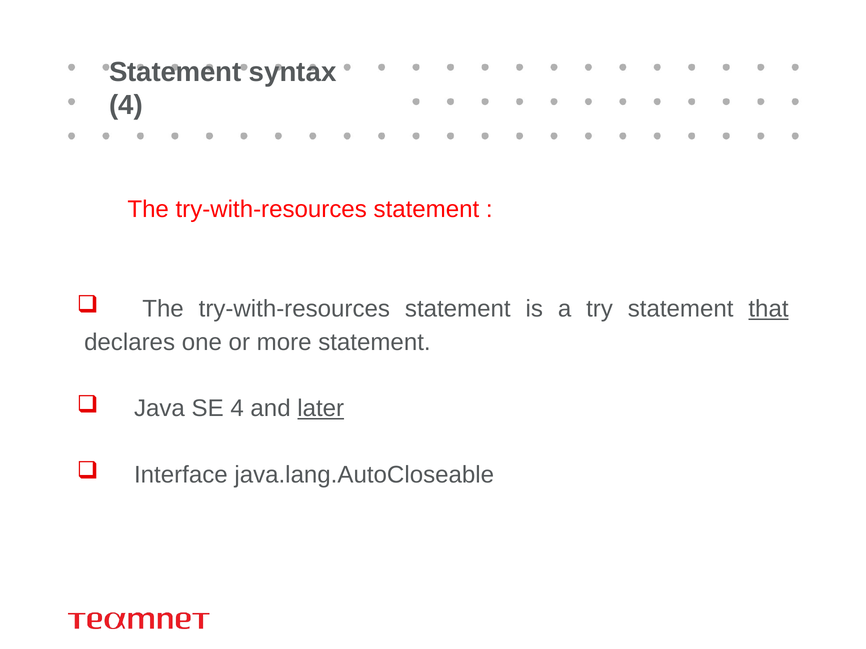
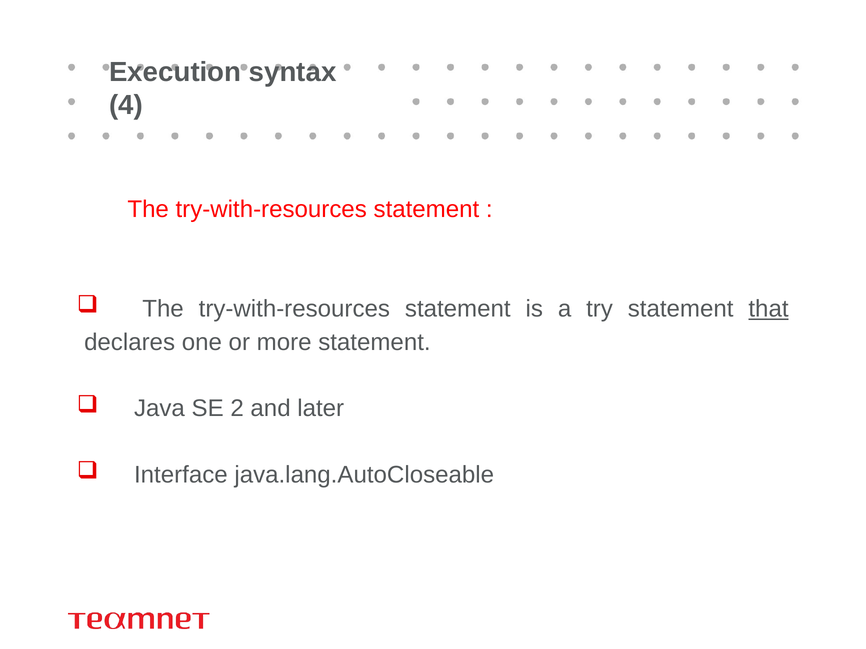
Statement: Statement -> Execution (175, 72)
SE 4: 4 -> 2 (237, 409)
later underline: present -> none (321, 409)
